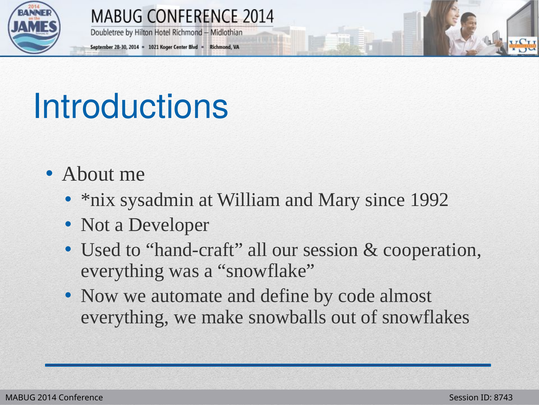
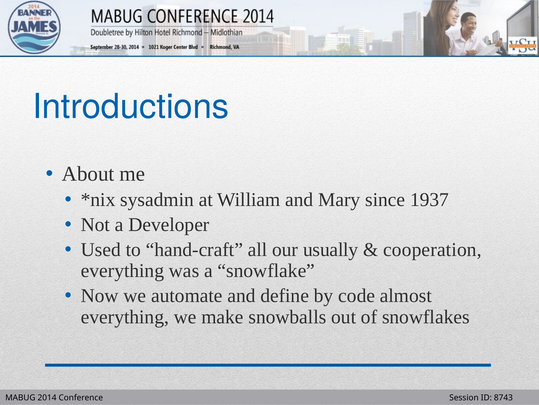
1992: 1992 -> 1937 (430, 199)
our session: session -> usually (331, 249)
